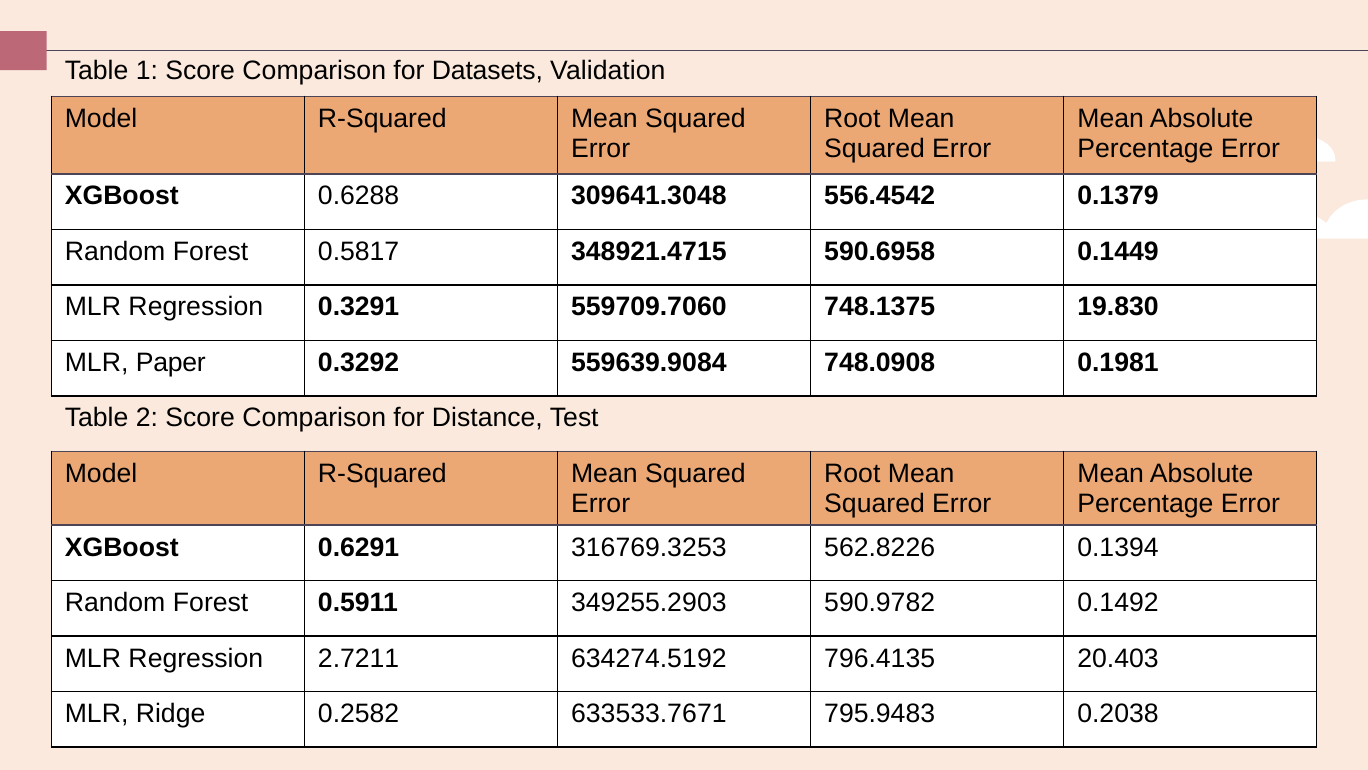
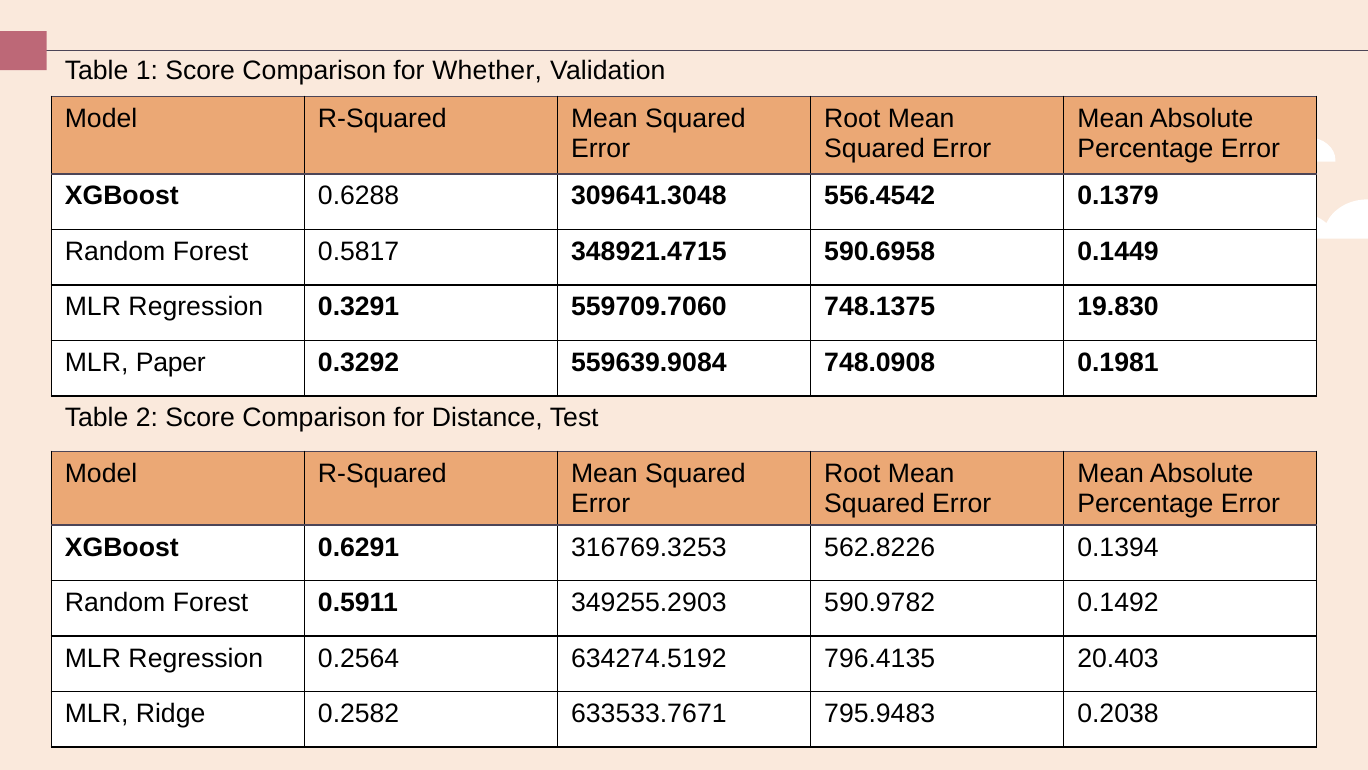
Datasets: Datasets -> Whether (487, 71)
2.7211: 2.7211 -> 0.2564 (359, 658)
